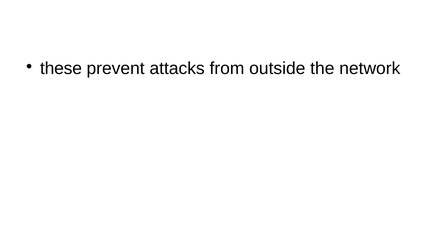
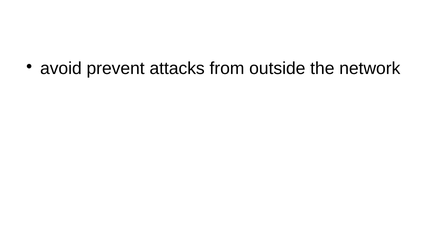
these: these -> avoid (61, 69)
